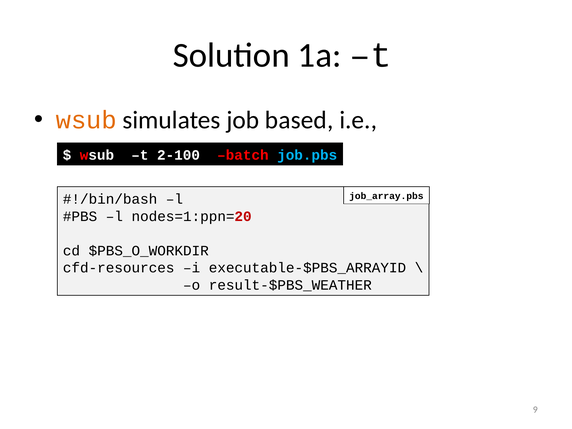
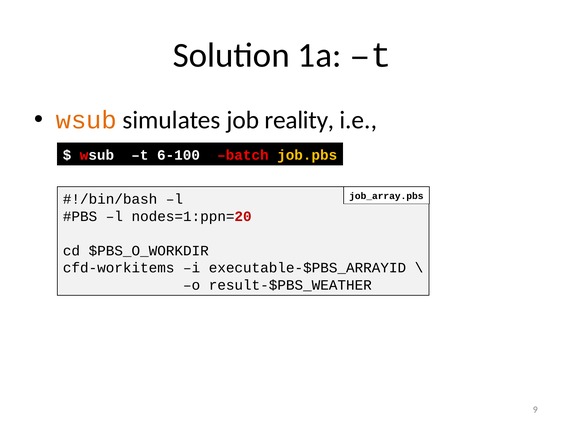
based: based -> reality (299, 120)
2-100: 2-100 -> 6-100 (179, 155)
job.pbs colour: light blue -> yellow (307, 155)
cfd-resources: cfd-resources -> cfd-workitems (119, 268)
